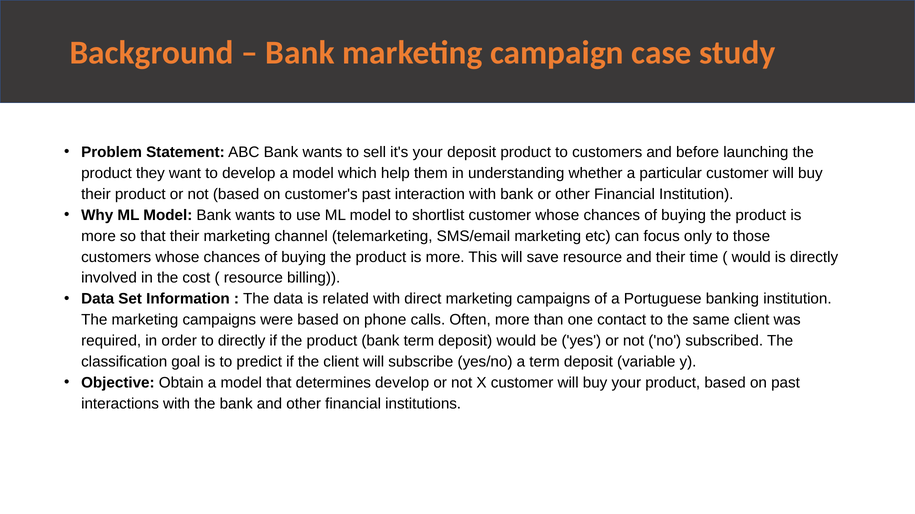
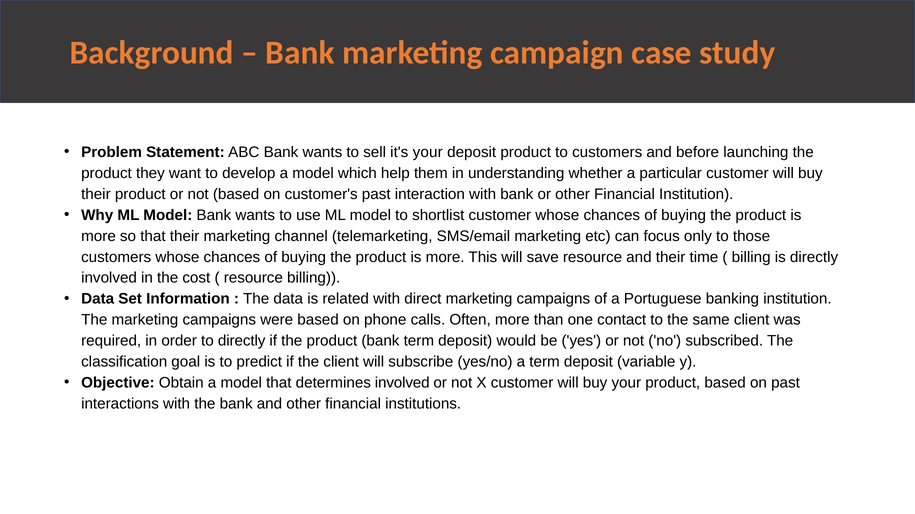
would: would -> billing (751, 257)
determines develop: develop -> involved (402, 383)
